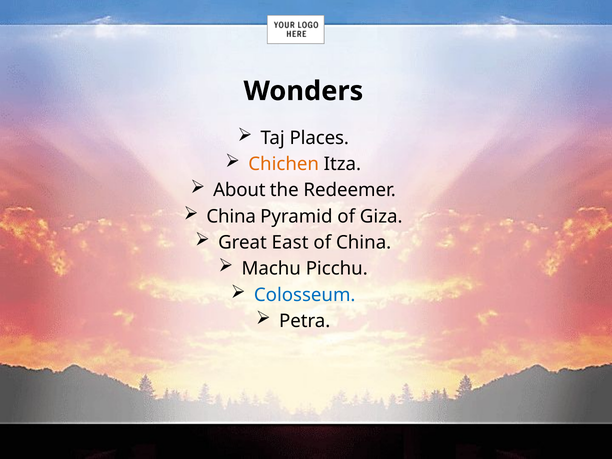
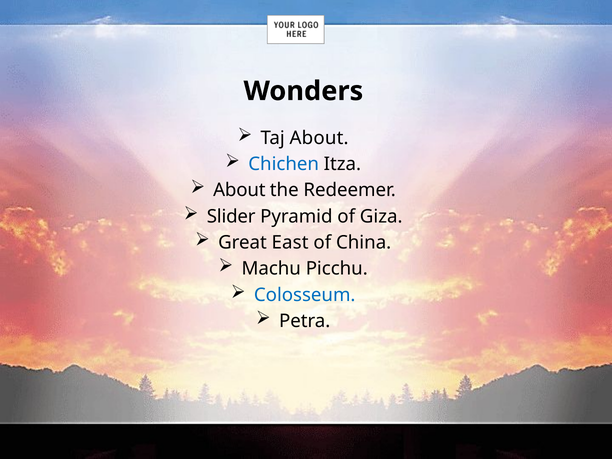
Taj Places: Places -> About (319, 138)
Chichen colour: orange -> blue (284, 164)
China: China -> Slider (231, 216)
